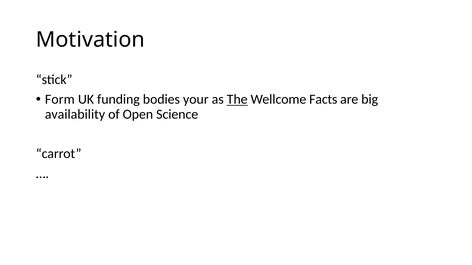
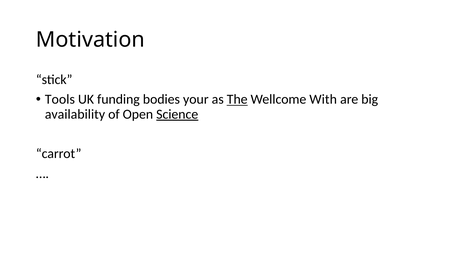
Form: Form -> Tools (60, 100)
Facts: Facts -> With (323, 100)
Science underline: none -> present (177, 114)
